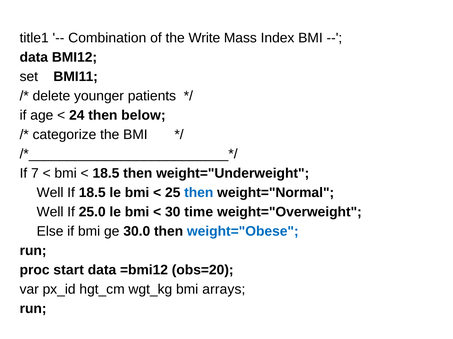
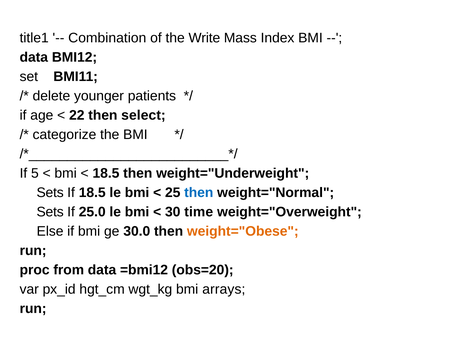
24: 24 -> 22 (77, 115)
below: below -> select (143, 115)
7: 7 -> 5 (35, 174)
Well: Well -> Sets (50, 193)
Well: Well -> Sets (50, 212)
weight="Obese colour: blue -> orange (243, 232)
start: start -> from (69, 270)
